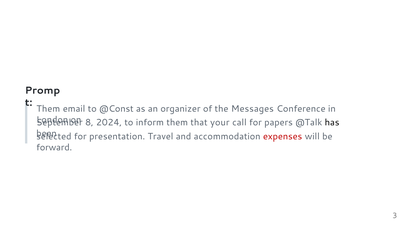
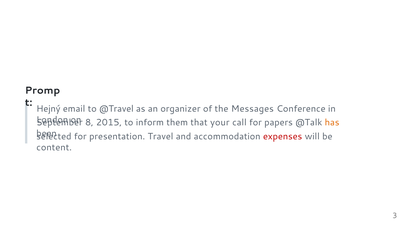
Them: Them -> Hejný (48, 109)
@Const: @Const -> @Travel (116, 109)
2024: 2024 -> 2015 (109, 123)
has colour: black -> orange (332, 123)
forward: forward -> content (54, 148)
